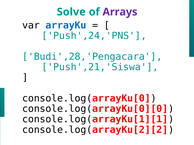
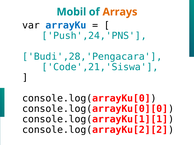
Solve: Solve -> Mobil (71, 12)
Arrays colour: purple -> orange (120, 12)
Push',21,'Siswa: Push',21,'Siswa -> Code',21,'Siswa (100, 67)
